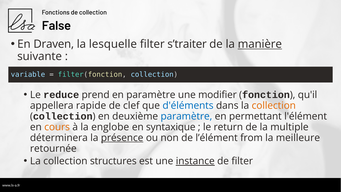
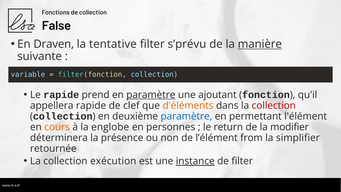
lesquelle: lesquelle -> tentative (113, 44)
s’traiter: s’traiter -> s’prévu (187, 44)
Le reduce: reduce -> rapide (61, 95)
paramètre underline: none -> present (151, 95)
modifier: modifier -> ajoutant (217, 95)
d'éléments colour: blue -> orange (188, 105)
collection colour: orange -> red (274, 105)
syntaxique: syntaxique -> personnes (171, 127)
multiple: multiple -> modifier (290, 127)
présence underline: present -> none (122, 138)
meilleure: meilleure -> simplifier (298, 138)
structures: structures -> exécution (113, 161)
